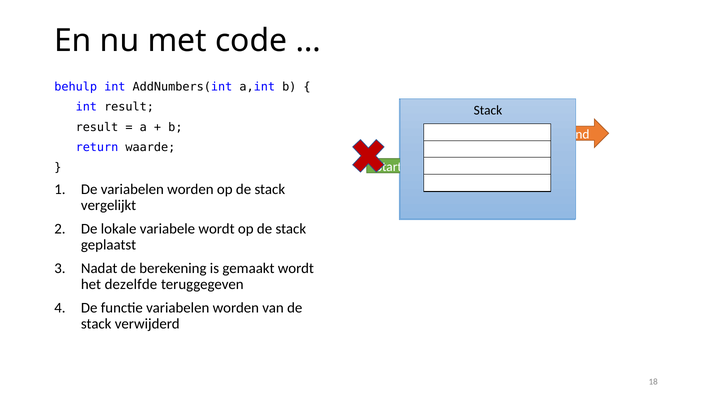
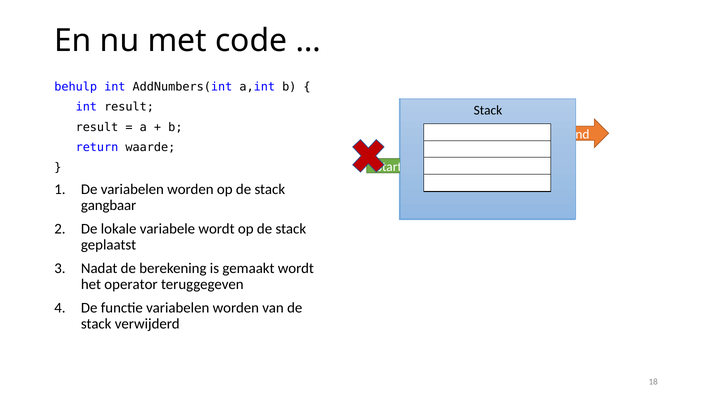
vergelijkt: vergelijkt -> gangbaar (109, 206)
dezelfde: dezelfde -> operator (131, 285)
